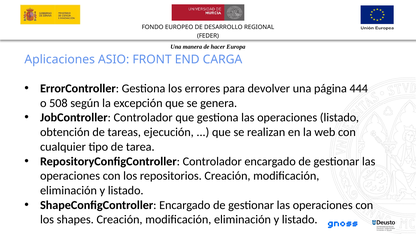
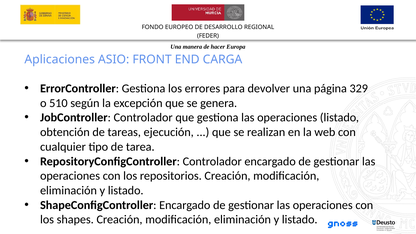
444: 444 -> 329 (359, 88)
508: 508 -> 510 (58, 103)
